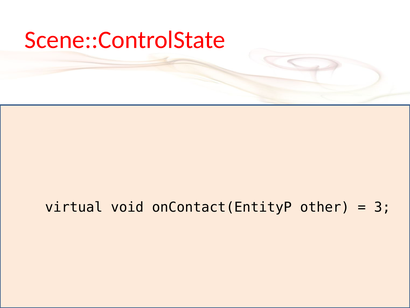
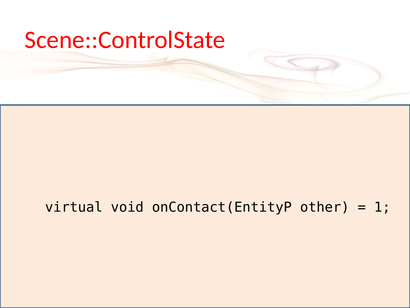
3: 3 -> 1 (382, 207)
